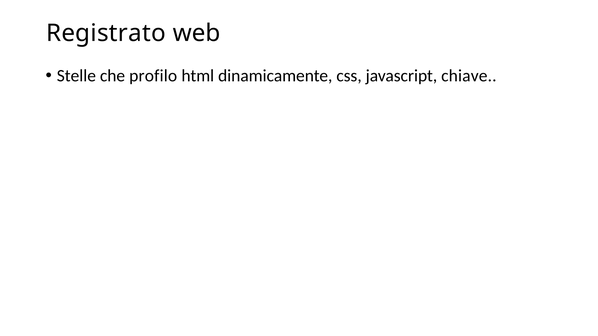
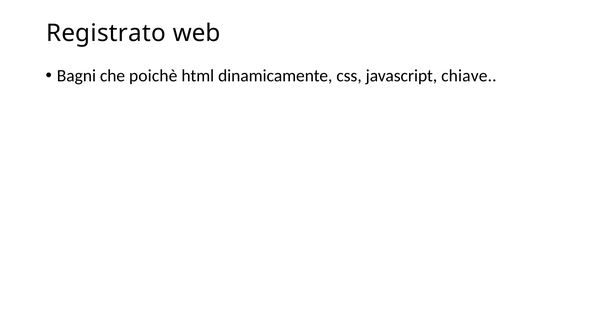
Stelle: Stelle -> Bagni (76, 76)
profilo: profilo -> poichè (153, 76)
